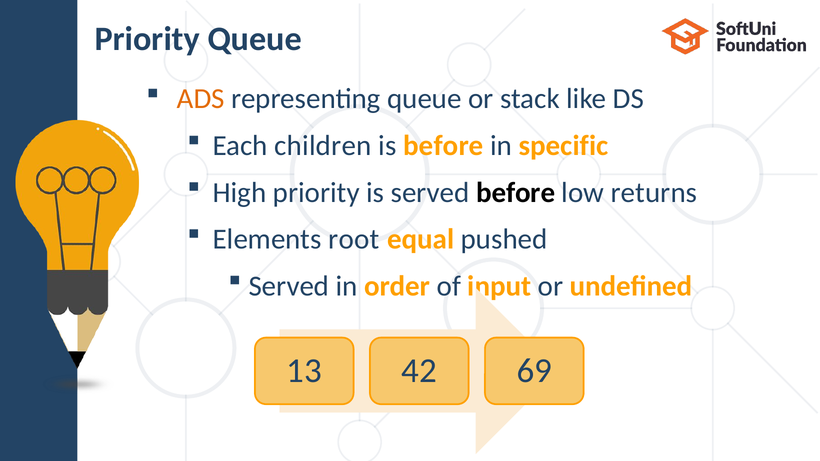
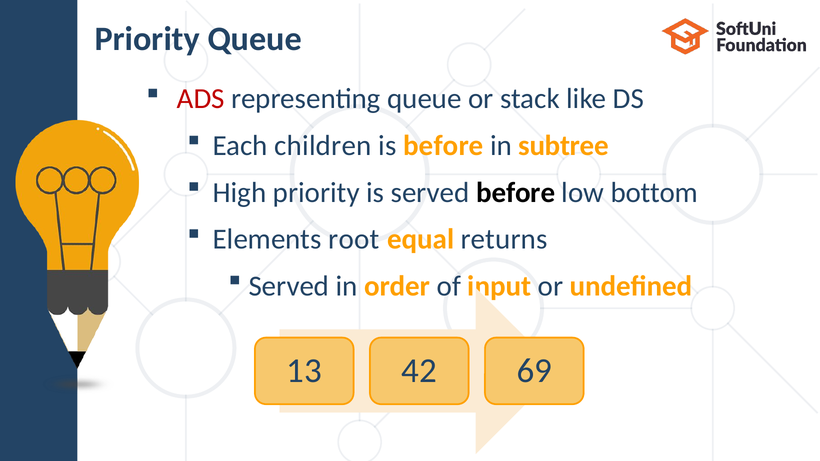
ADS colour: orange -> red (201, 99)
specific: specific -> subtree (564, 146)
returns: returns -> bottom (654, 193)
pushed: pushed -> returns (504, 239)
